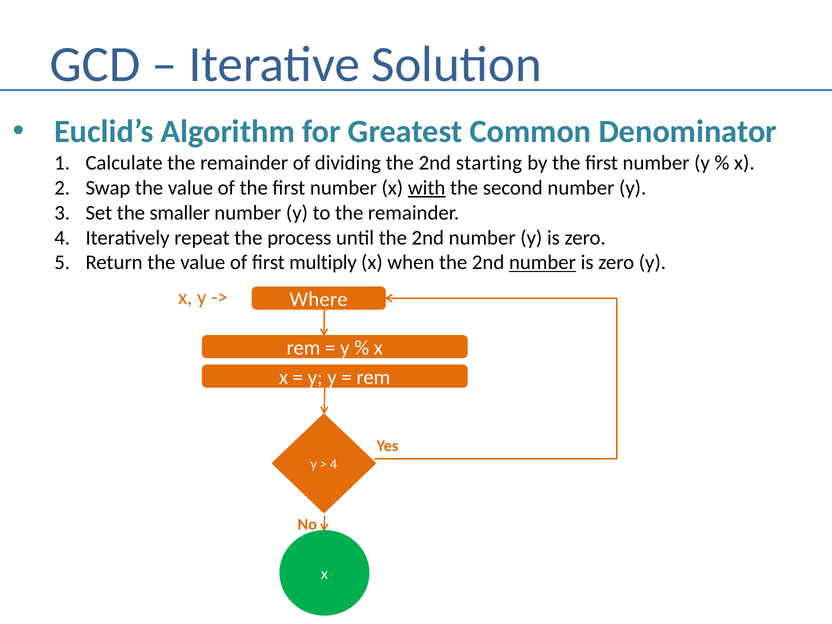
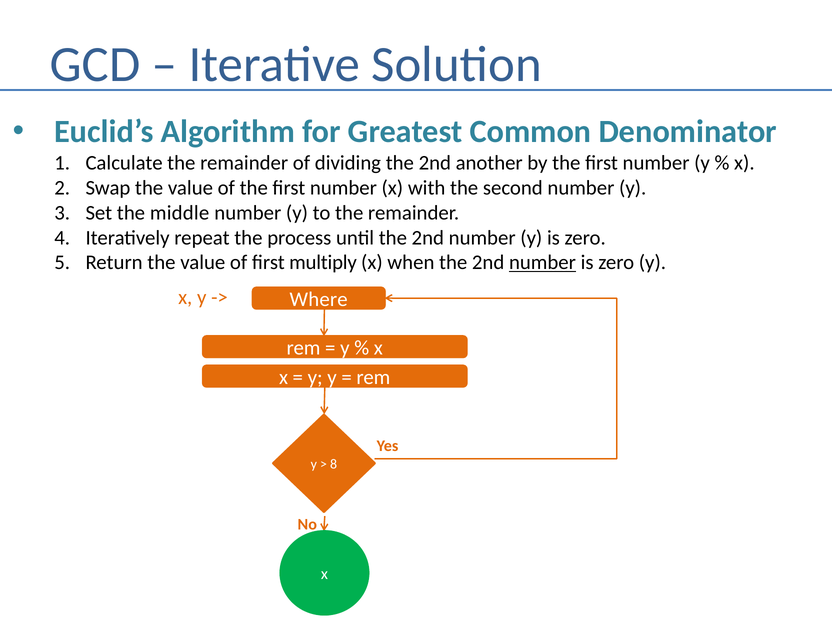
starting: starting -> another (489, 163)
with underline: present -> none (427, 188)
smaller: smaller -> middle (180, 213)
4: 4 -> 8 (334, 464)
